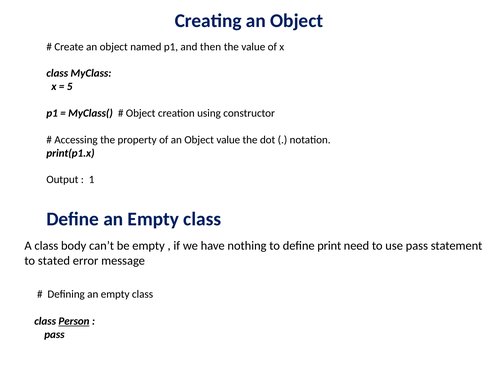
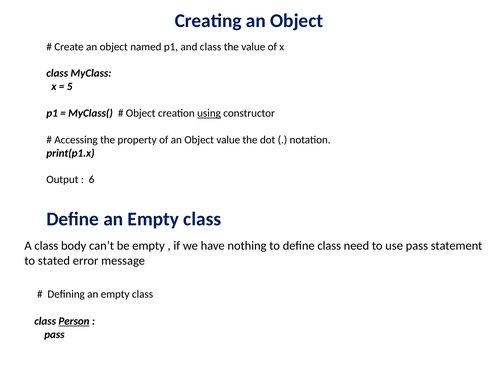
and then: then -> class (211, 47)
using underline: none -> present (209, 113)
1: 1 -> 6 (92, 179)
define print: print -> class (329, 245)
